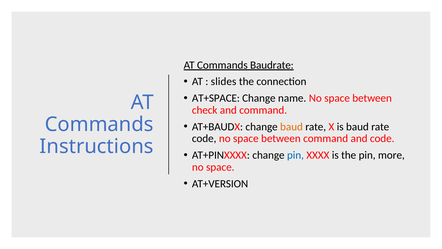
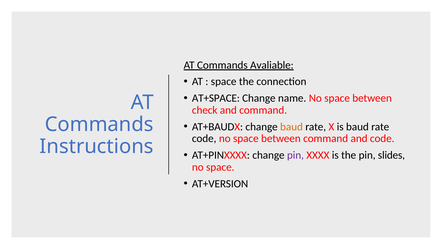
Baudrate: Baudrate -> Avaliable (272, 65)
slides: slides -> space (224, 82)
pin colour: blue -> purple (295, 155)
more: more -> slides (391, 155)
